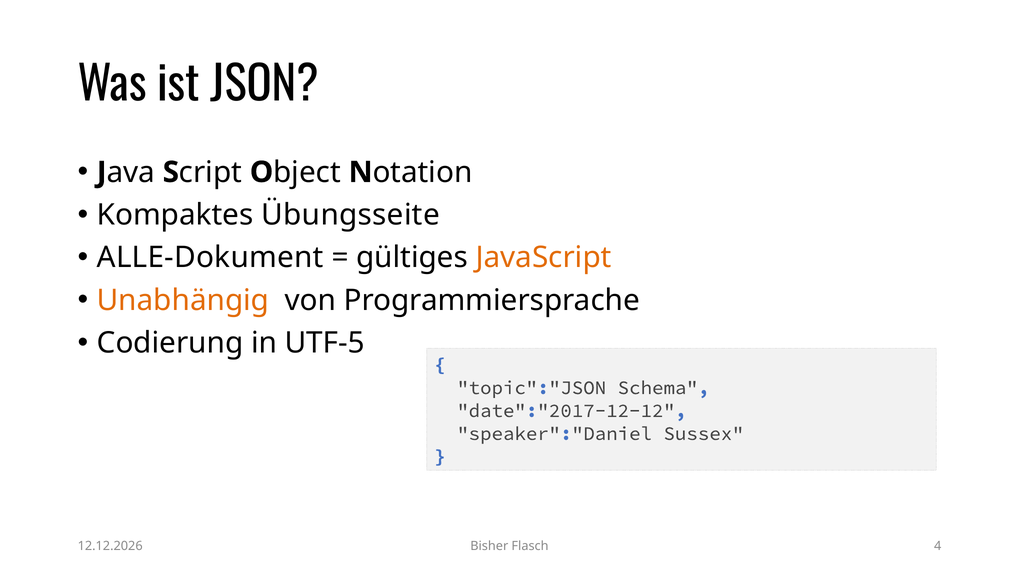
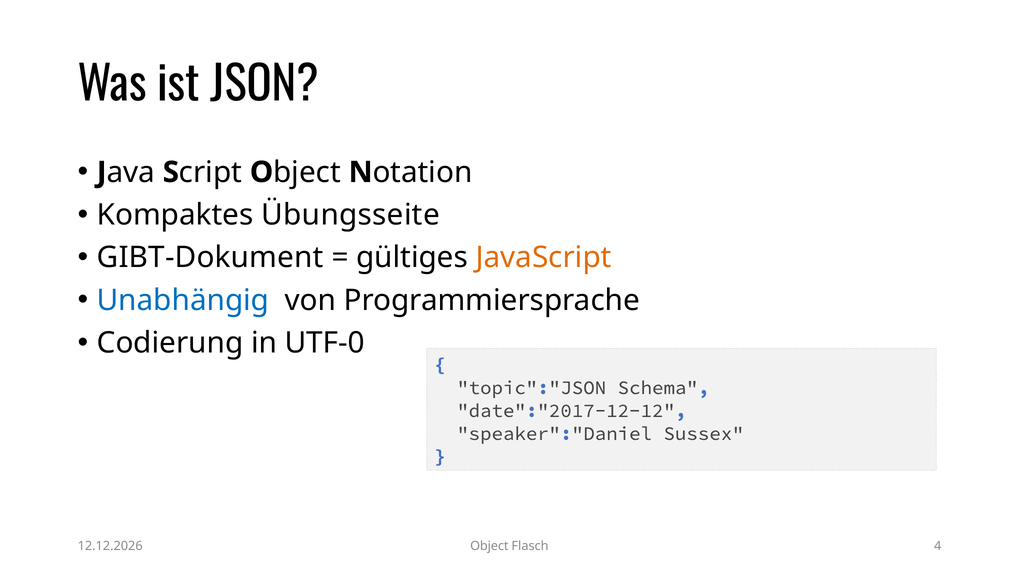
ALLE-Dokument: ALLE-Dokument -> GIBT-Dokument (210, 258)
Unabhängig colour: orange -> blue (183, 300)
UTF-5: UTF-5 -> UTF-0 (325, 343)
Bisher: Bisher -> Object (489, 546)
